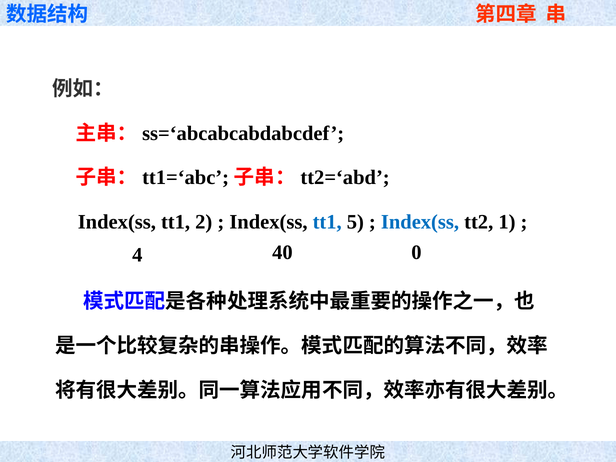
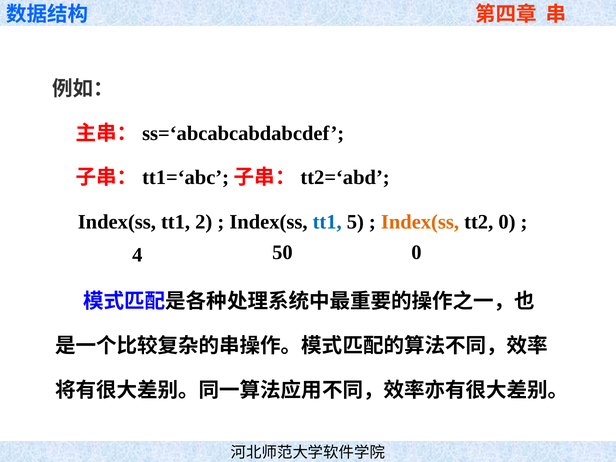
Index(ss colour: blue -> orange (420, 222)
tt2 1: 1 -> 0 (507, 222)
40: 40 -> 50 (282, 253)
